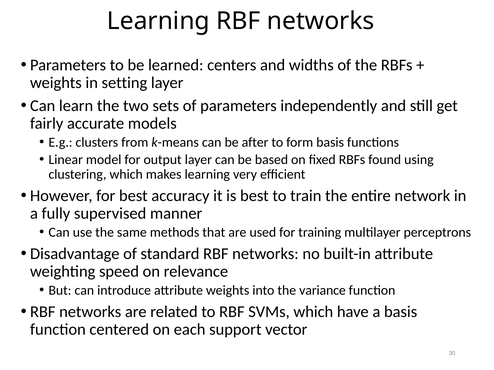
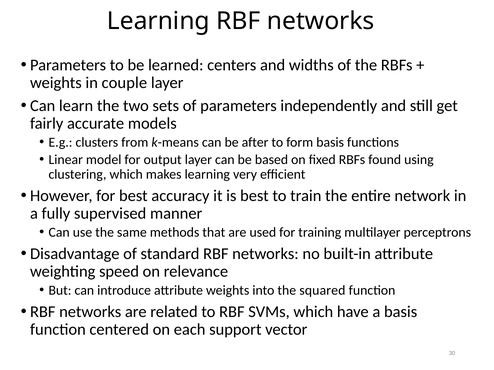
setting: setting -> couple (124, 83)
variance: variance -> squared (322, 291)
